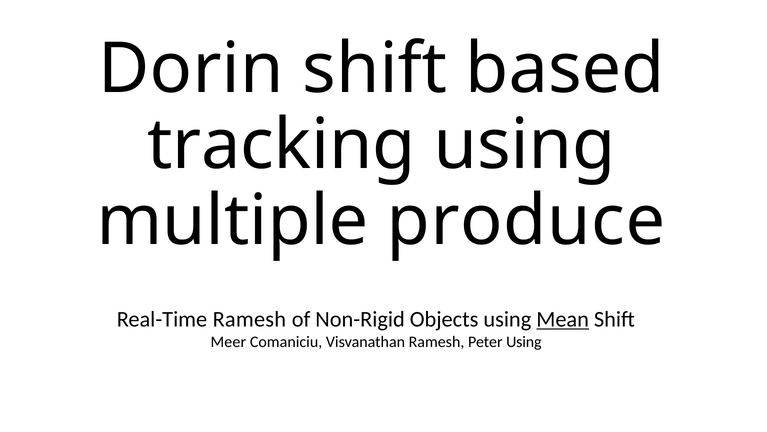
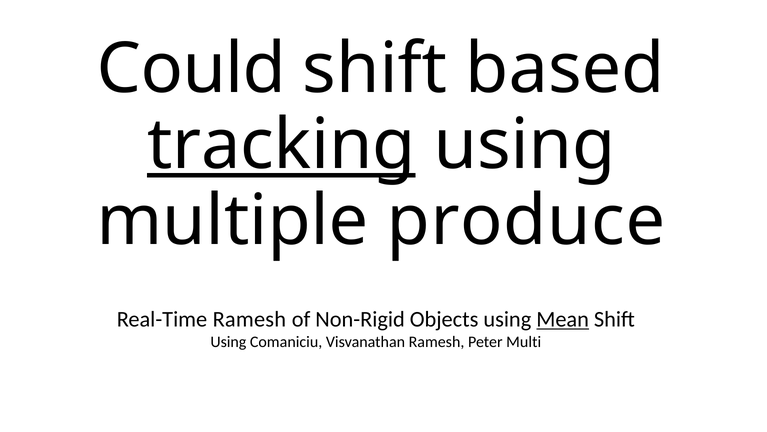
Dorin: Dorin -> Could (191, 69)
tracking underline: none -> present (281, 145)
Meer: Meer -> Using (228, 342)
Peter Using: Using -> Multi (524, 342)
